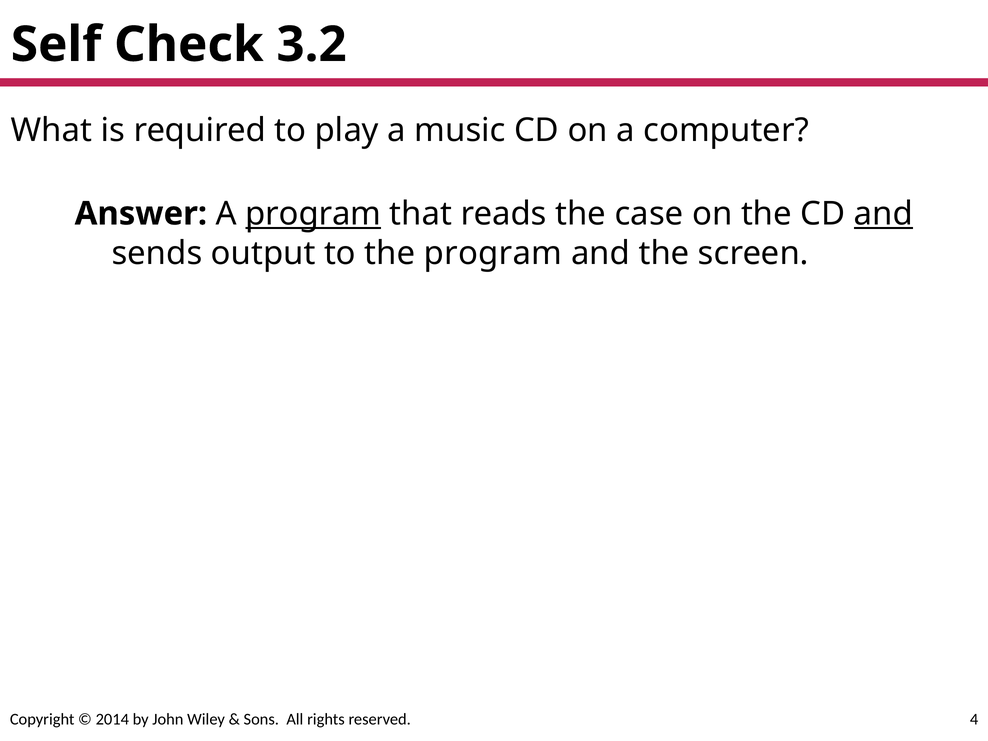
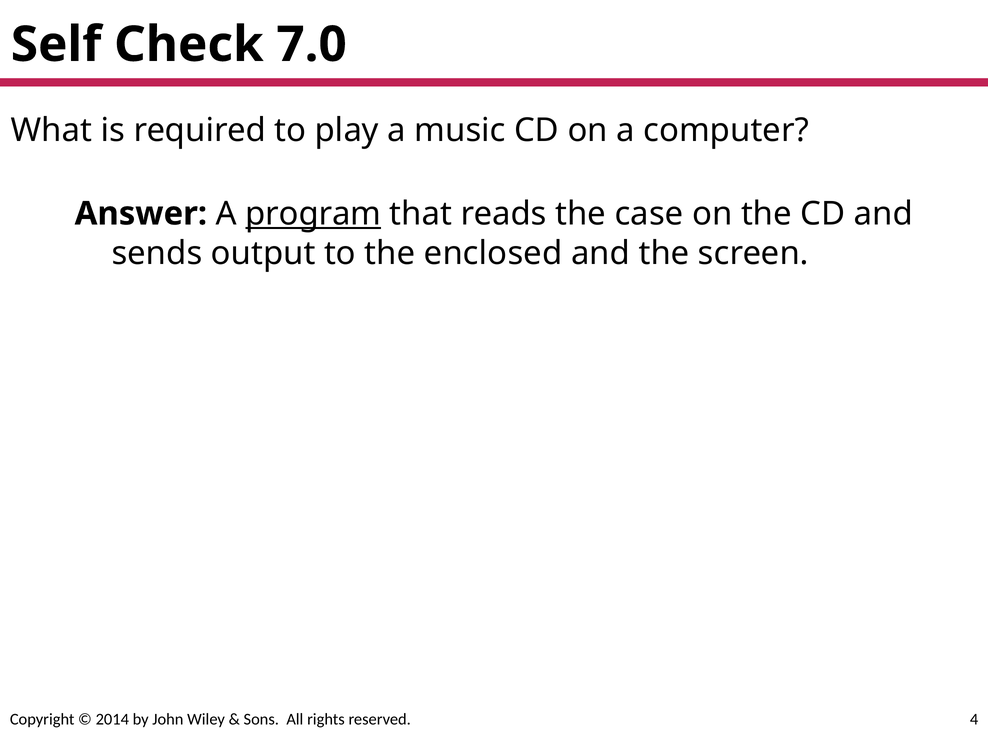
3.2: 3.2 -> 7.0 (312, 45)
and underline: present -> none (883, 214)
the program: program -> enclosed (493, 253)
